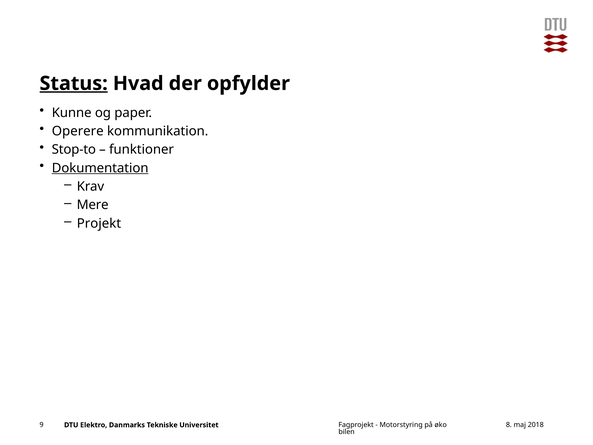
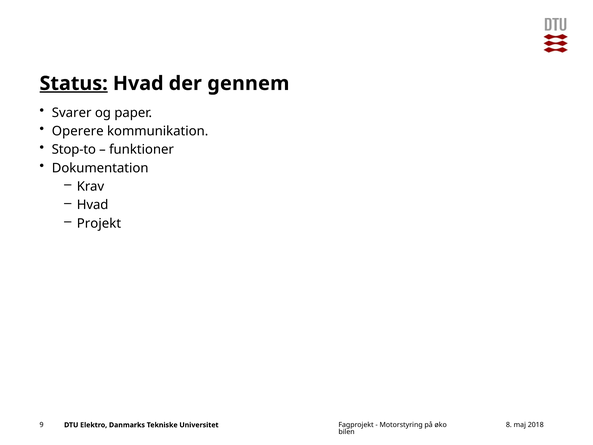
opfylder: opfylder -> gennem (248, 83)
Kunne: Kunne -> Svarer (72, 113)
Dokumentation underline: present -> none (100, 168)
Mere: Mere -> Hvad (93, 205)
